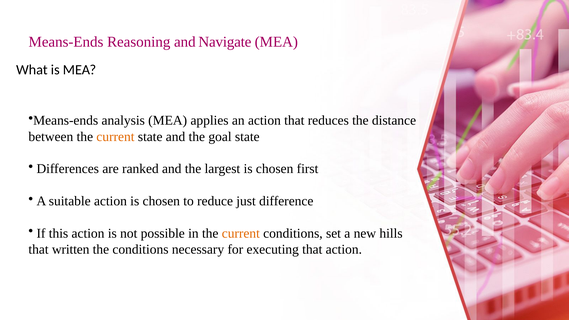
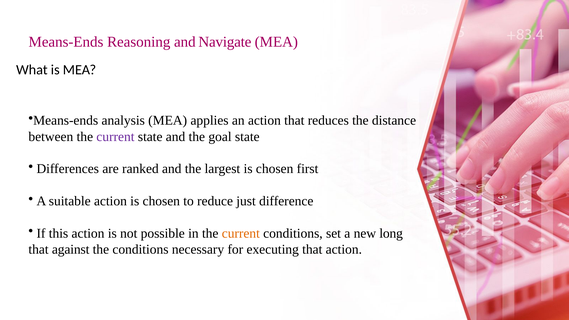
current colour: orange -> purple (115, 137)
hills: hills -> long (391, 233)
written: written -> against (71, 250)
